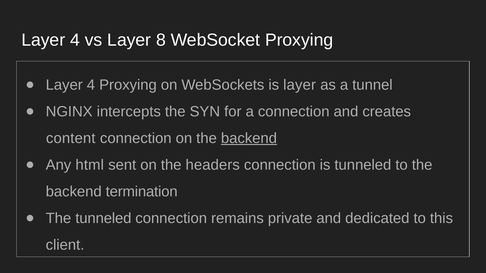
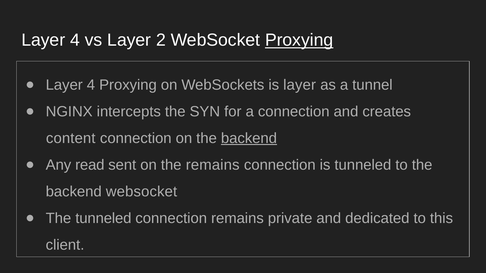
8: 8 -> 2 (161, 40)
Proxying underline: none -> present (299, 40)
html: html -> read (90, 165)
the headers: headers -> remains (213, 165)
backend termination: termination -> websocket (142, 192)
